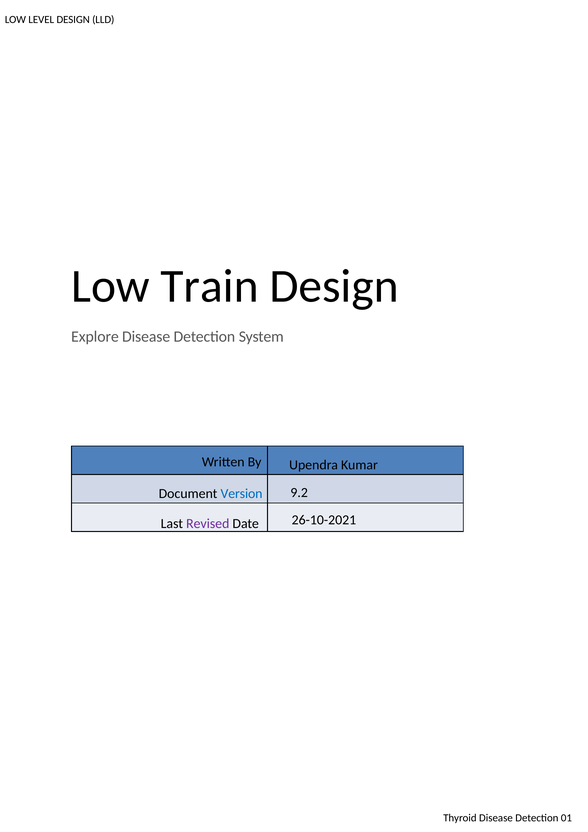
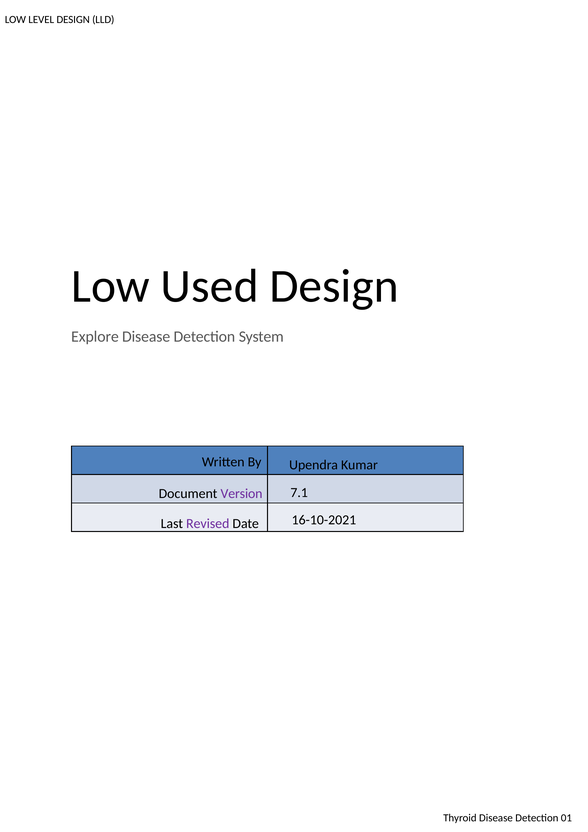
Train: Train -> Used (209, 286)
9.2: 9.2 -> 7.1 (299, 493)
Version colour: blue -> purple (242, 494)
26-10-2021: 26-10-2021 -> 16-10-2021 (324, 520)
